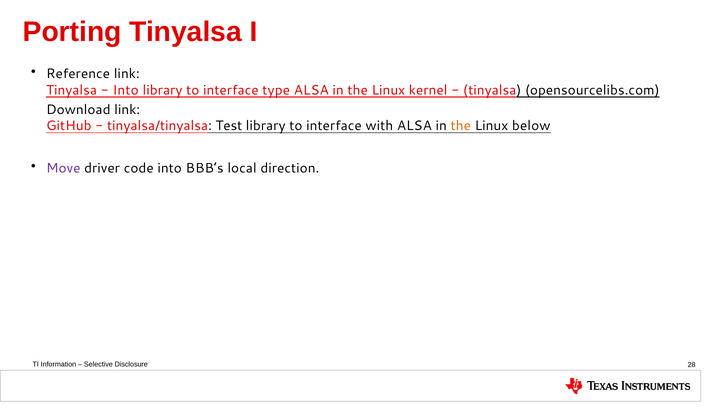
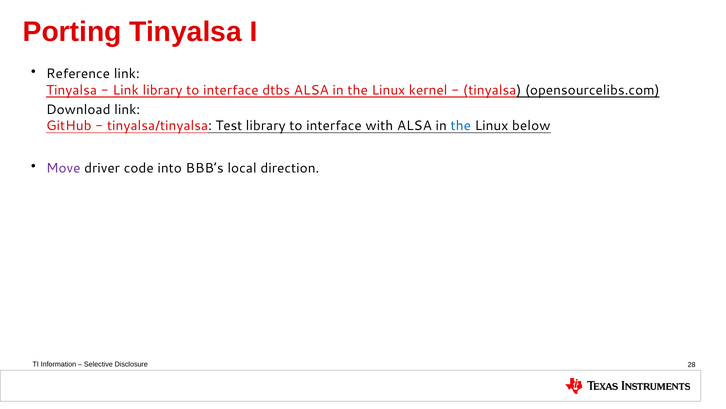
Into: Into -> Link (126, 90)
type: type -> dtbs (276, 90)
the colour: orange -> blue (461, 126)
